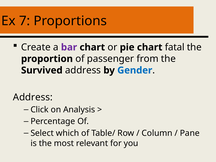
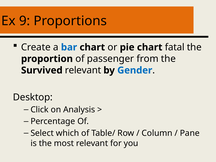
7: 7 -> 9 (25, 21)
bar colour: purple -> blue (69, 47)
Survived address: address -> relevant (83, 70)
Address: Address -> Desktop (33, 97)
